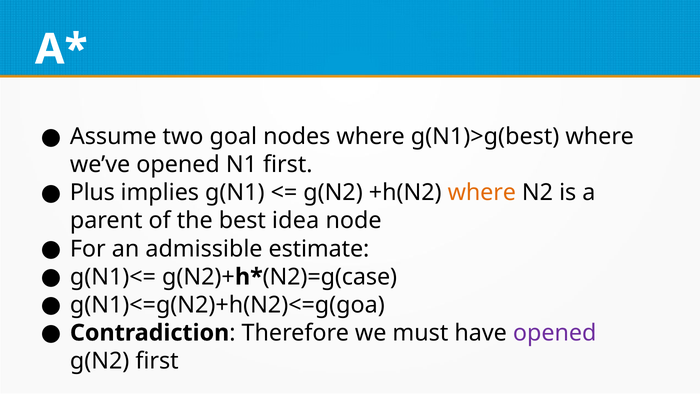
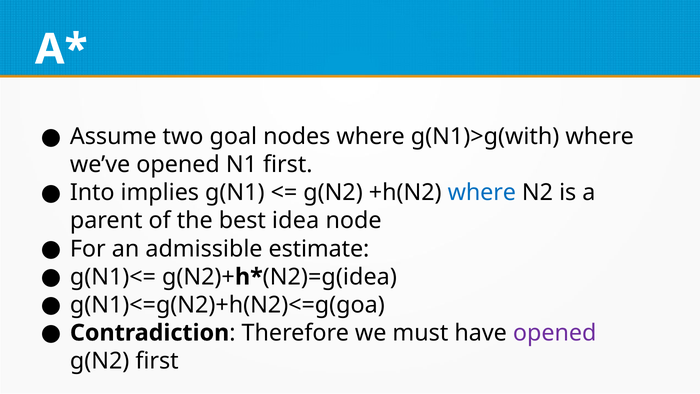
g(N1)>g(best: g(N1)>g(best -> g(N1)>g(with (485, 137)
Plus: Plus -> Into (92, 193)
where colour: orange -> blue (482, 193)
N2)=g(case: N2)=g(case -> N2)=g(idea (330, 277)
